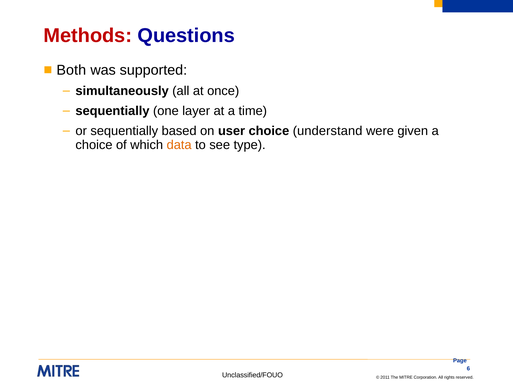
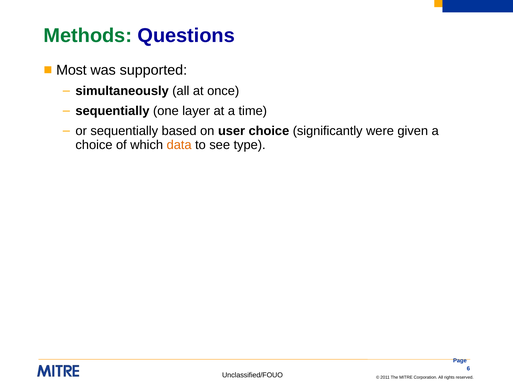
Methods colour: red -> green (88, 36)
Both: Both -> Most (71, 70)
understand: understand -> significantly (328, 131)
